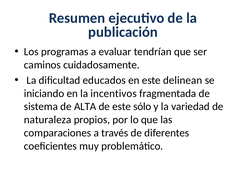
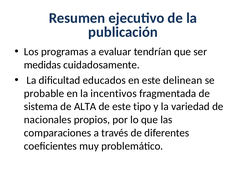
caminos: caminos -> medidas (42, 65)
iniciando: iniciando -> probable (44, 93)
sólo: sólo -> tipo (142, 106)
naturaleza: naturaleza -> nacionales (48, 119)
